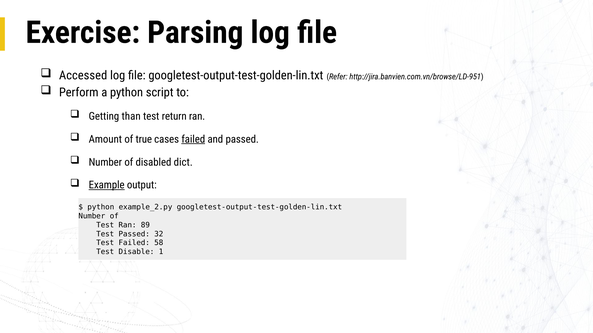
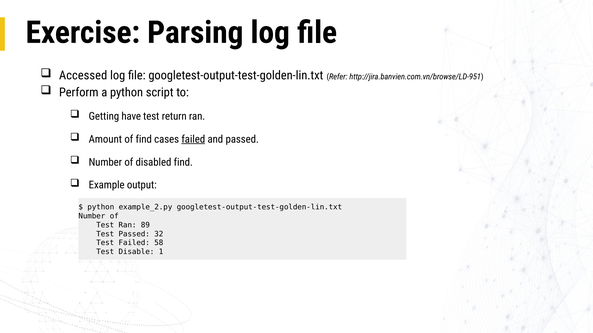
than: than -> have (131, 116)
of true: true -> find (144, 139)
disabled dict: dict -> find (183, 162)
Example underline: present -> none (107, 185)
